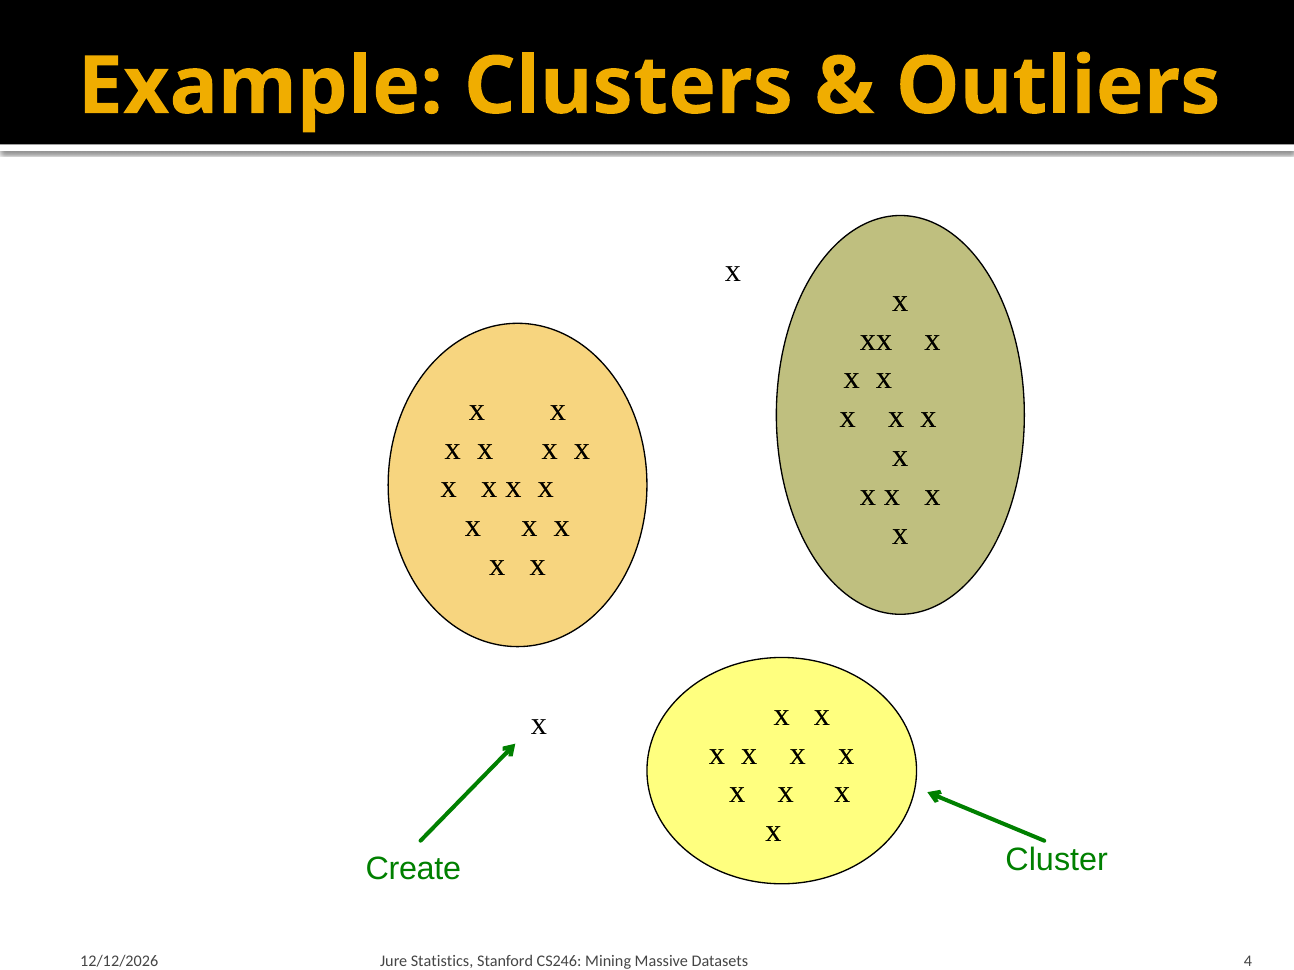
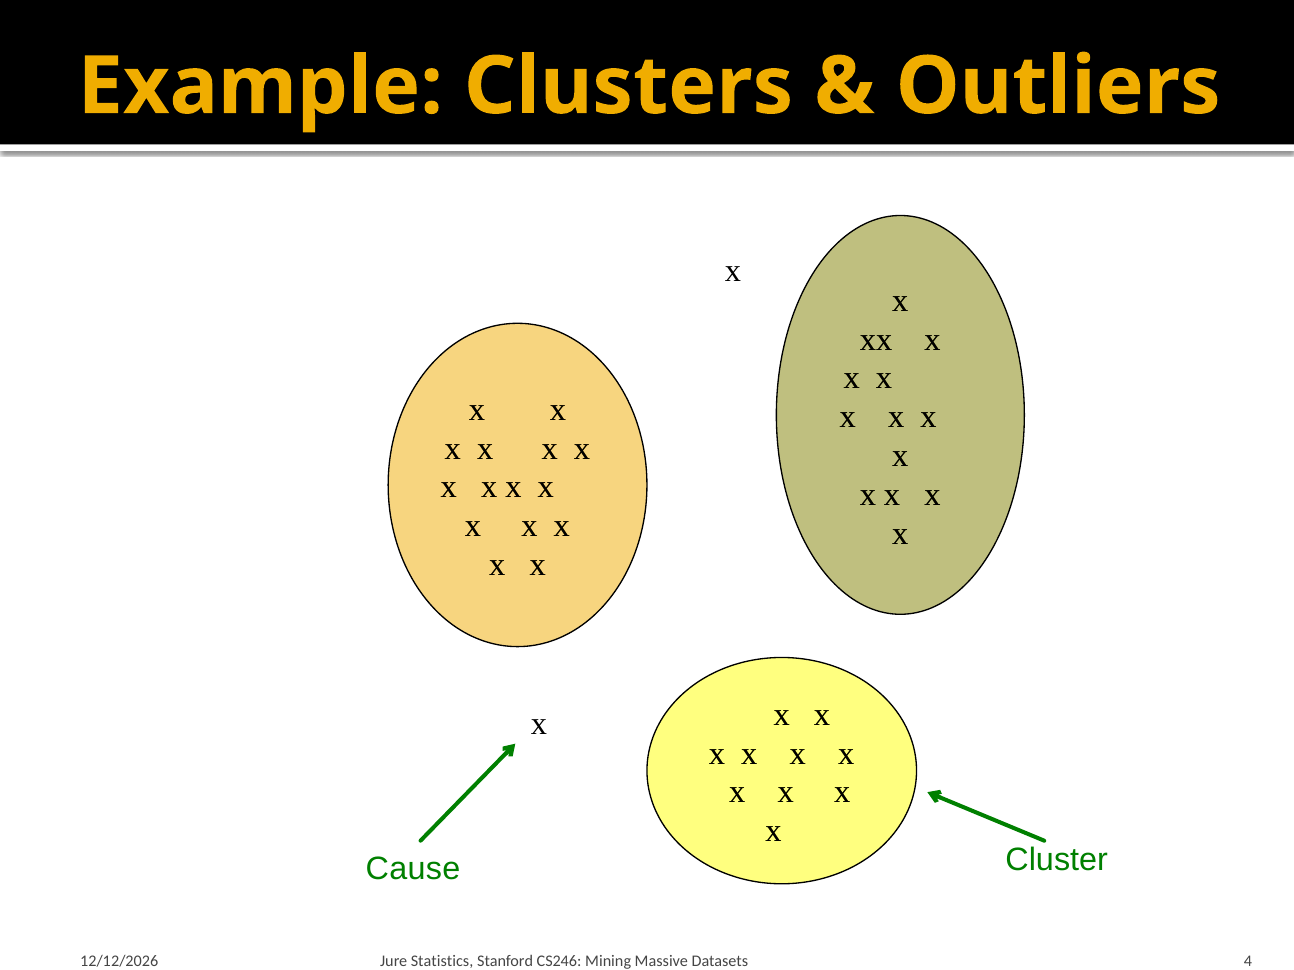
Create: Create -> Cause (413, 869)
